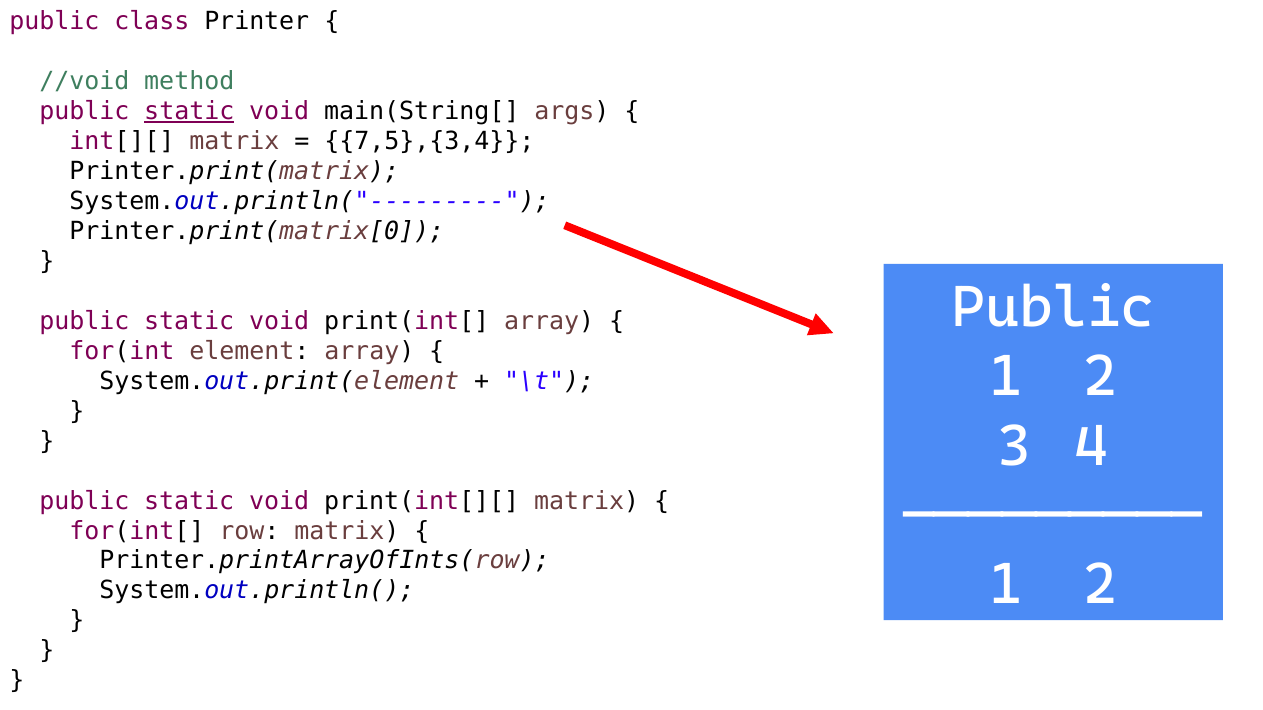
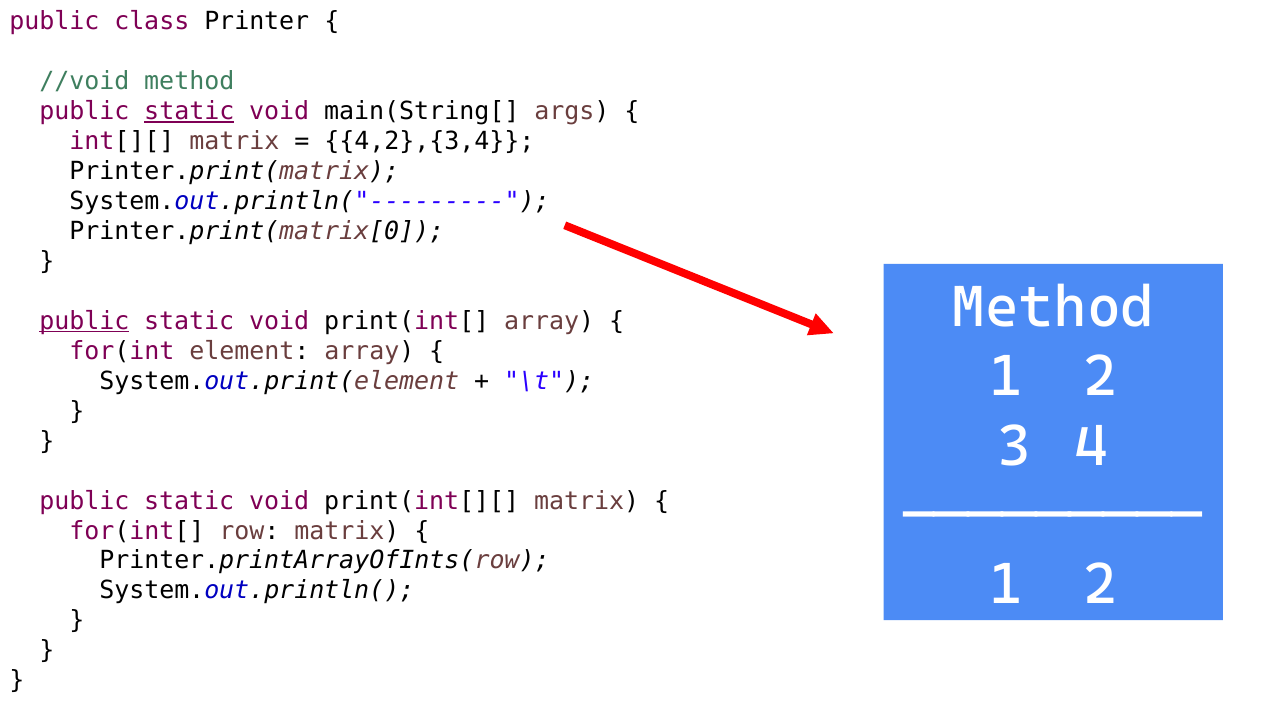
7,5},{3,4: 7,5},{3,4 -> 4,2},{3,4 (429, 141)
Public: Public -> Method (1053, 307)
public underline: none -> present (84, 321)
